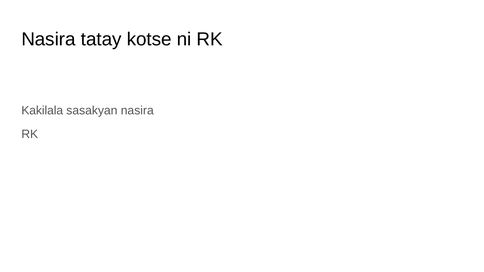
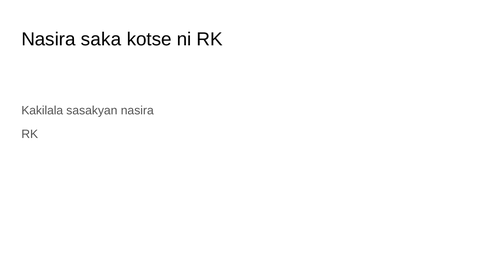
tatay: tatay -> saka (101, 39)
